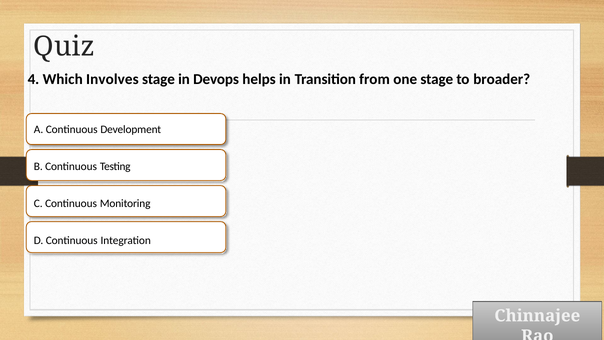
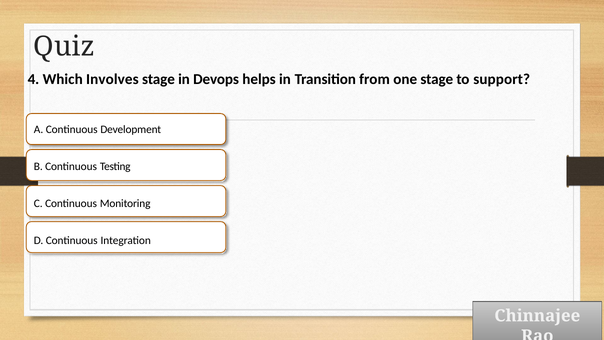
broader: broader -> support (502, 79)
